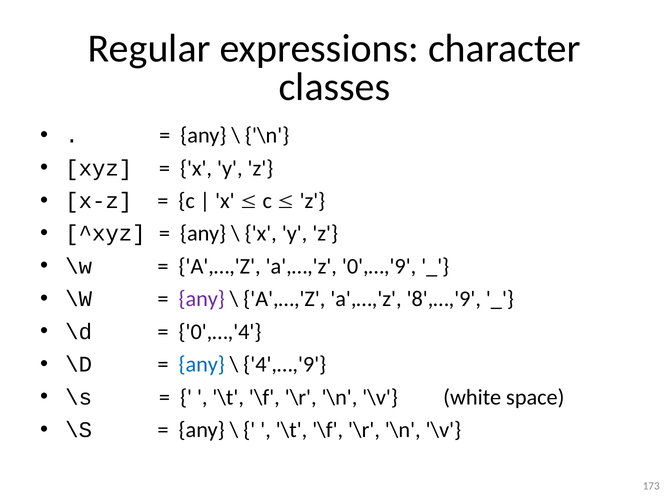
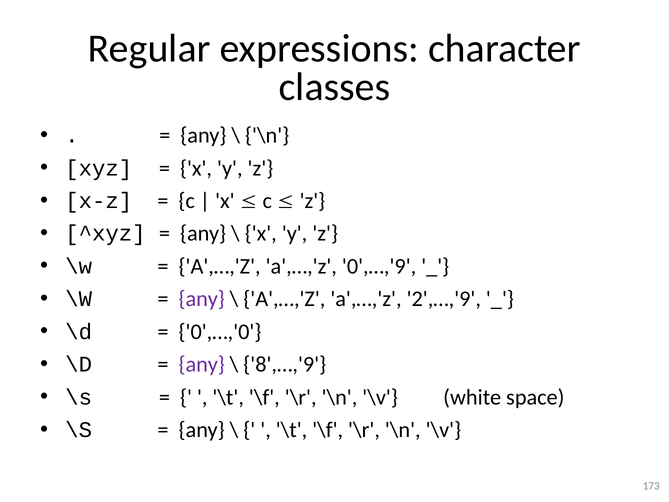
8',…,'9: 8',…,'9 -> 2',…,'9 (444, 299)
0',…,'4: 0',…,'4 -> 0',…,'0 (220, 332)
any colour: blue -> purple (202, 364)
4',…,'9: 4',…,'9 -> 8',…,'9 (285, 364)
